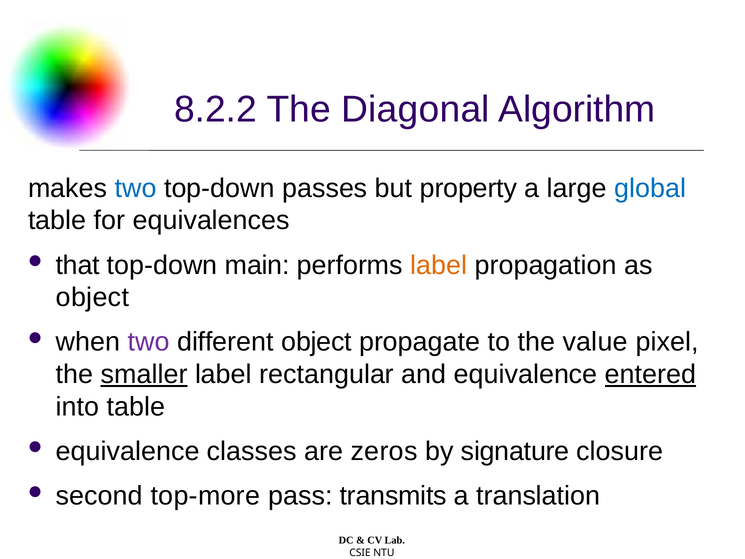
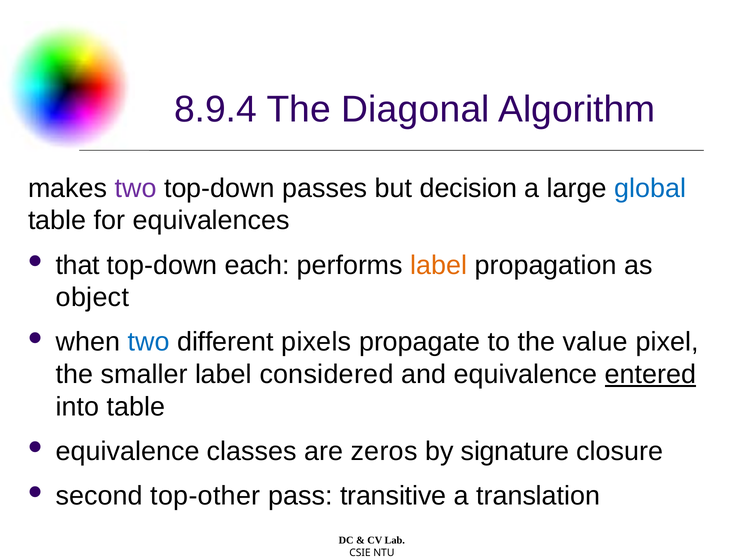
8.2.2: 8.2.2 -> 8.9.4 (216, 109)
two colour: blue -> purple (136, 188)
property: property -> decision (468, 188)
main: main -> each (257, 265)
two colour: purple -> blue (149, 342)
different object: object -> pixels (316, 342)
smaller underline: present -> none (144, 374)
rectangular: rectangular -> considered (327, 374)
top-more: top-more -> top-other (205, 496)
transmits: transmits -> transitive (393, 496)
